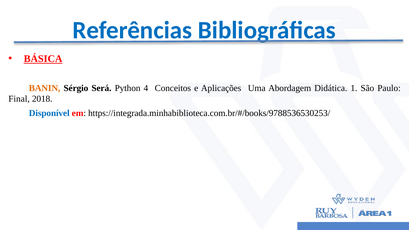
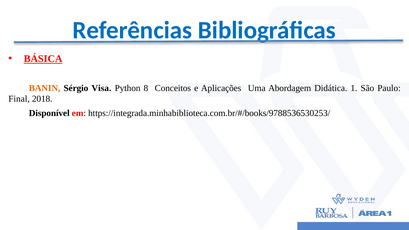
Será: Será -> Visa (101, 88)
4: 4 -> 8 (146, 88)
Disponível colour: blue -> black (49, 113)
